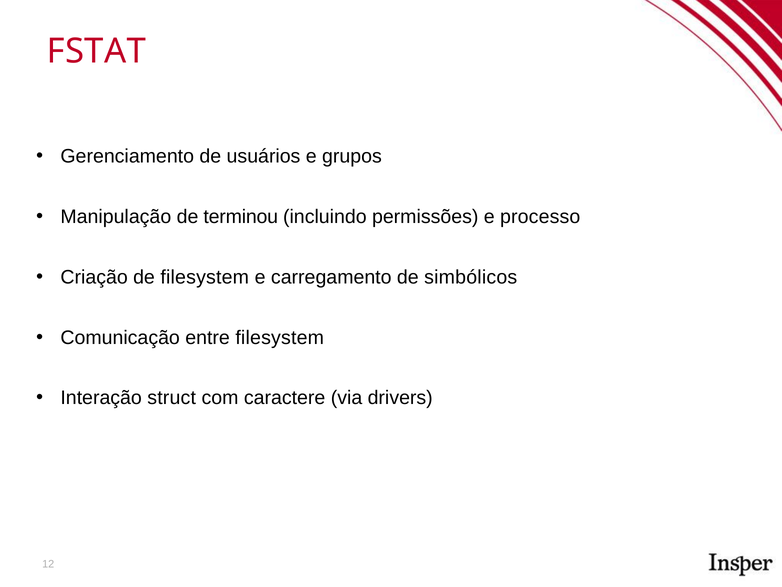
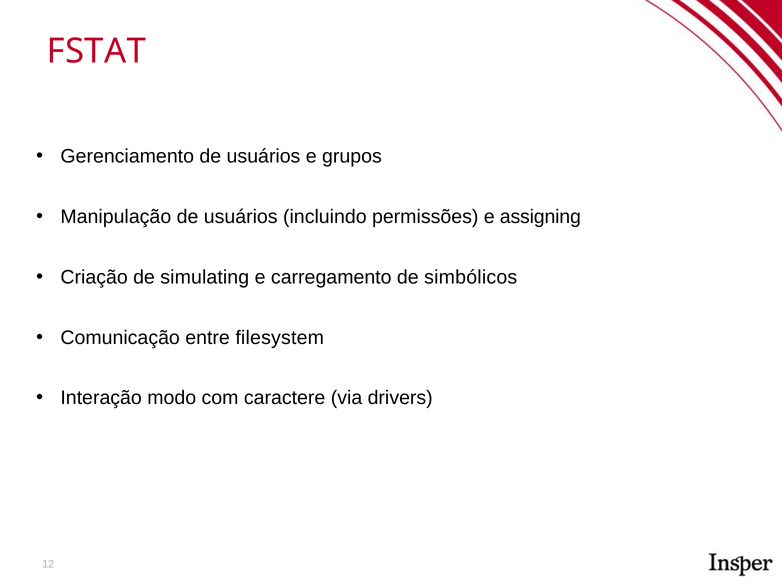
Manipulação de terminou: terminou -> usuários (241, 217)
processo: processo -> assigning (540, 217)
de filesystem: filesystem -> simulating (205, 277)
struct: struct -> modo (172, 398)
